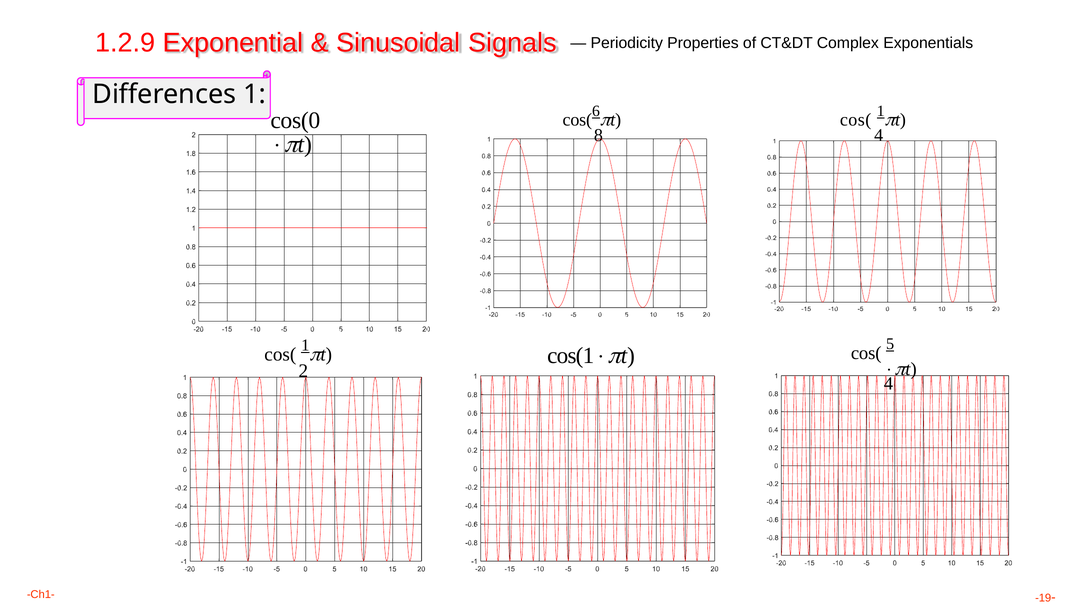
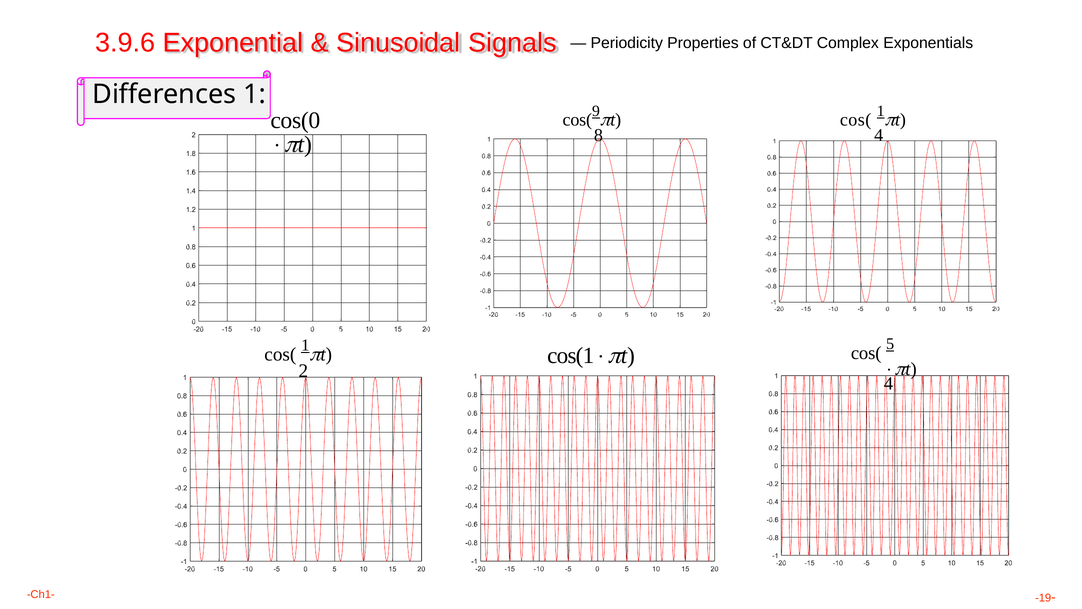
1.2.9: 1.2.9 -> 3.9.6 (125, 43)
6: 6 -> 9 (596, 111)
